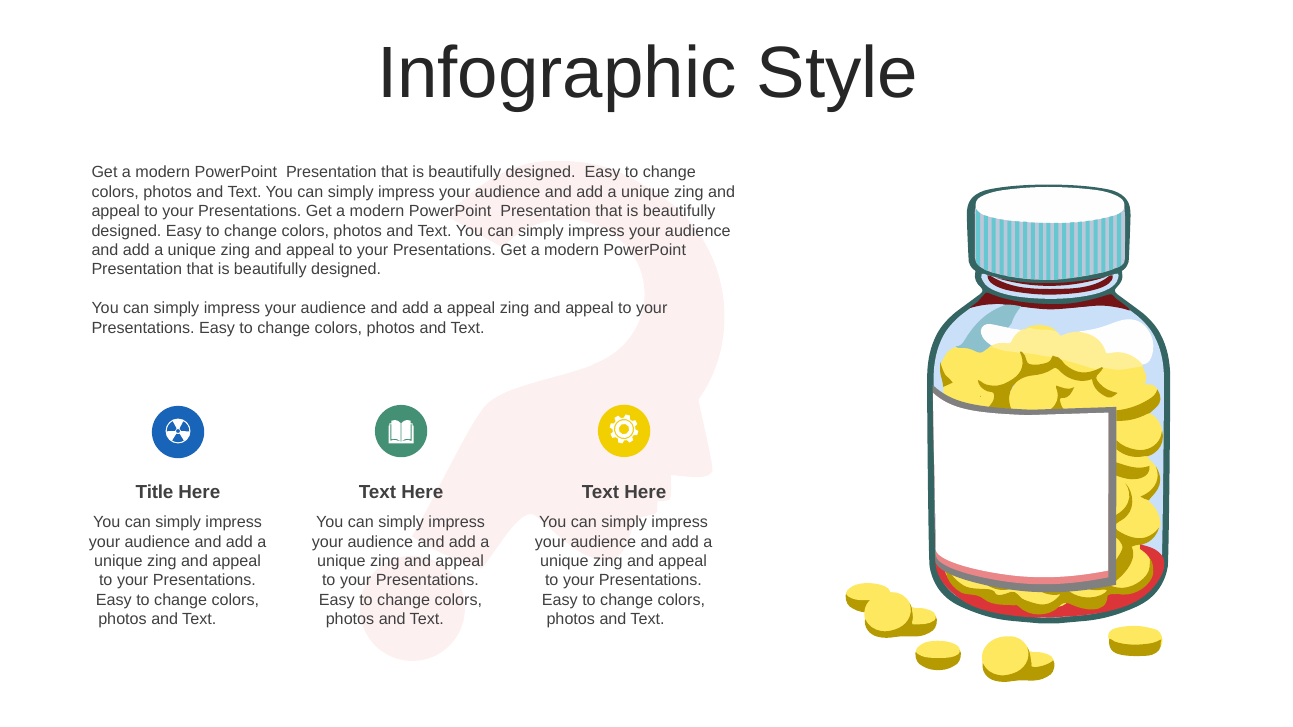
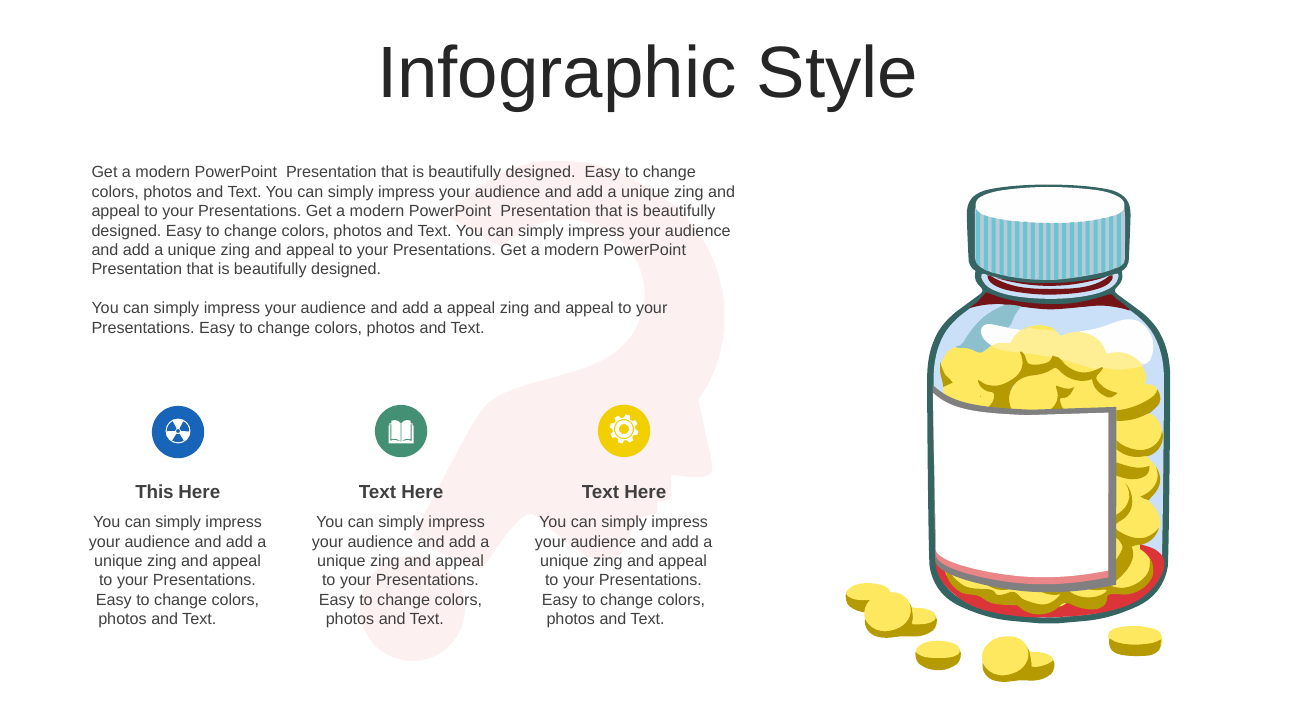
Title: Title -> This (155, 493)
